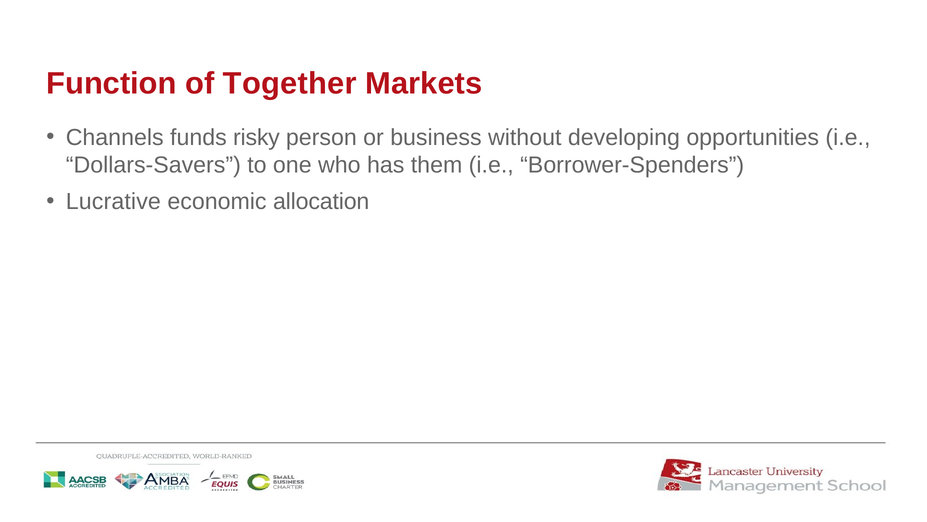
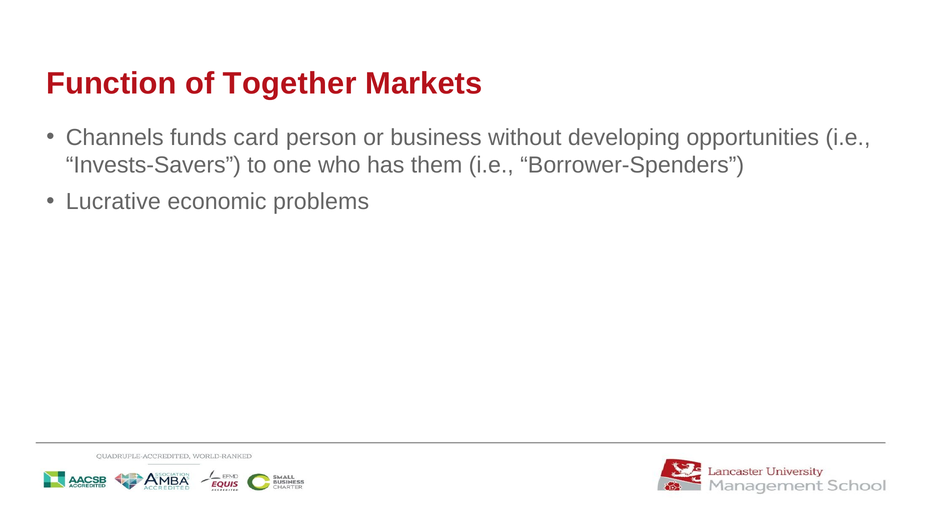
risky: risky -> card (256, 137)
Dollars-Savers: Dollars-Savers -> Invests-Savers (153, 165)
allocation: allocation -> problems (321, 202)
